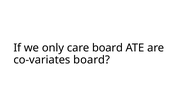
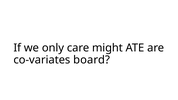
care board: board -> might (107, 48)
